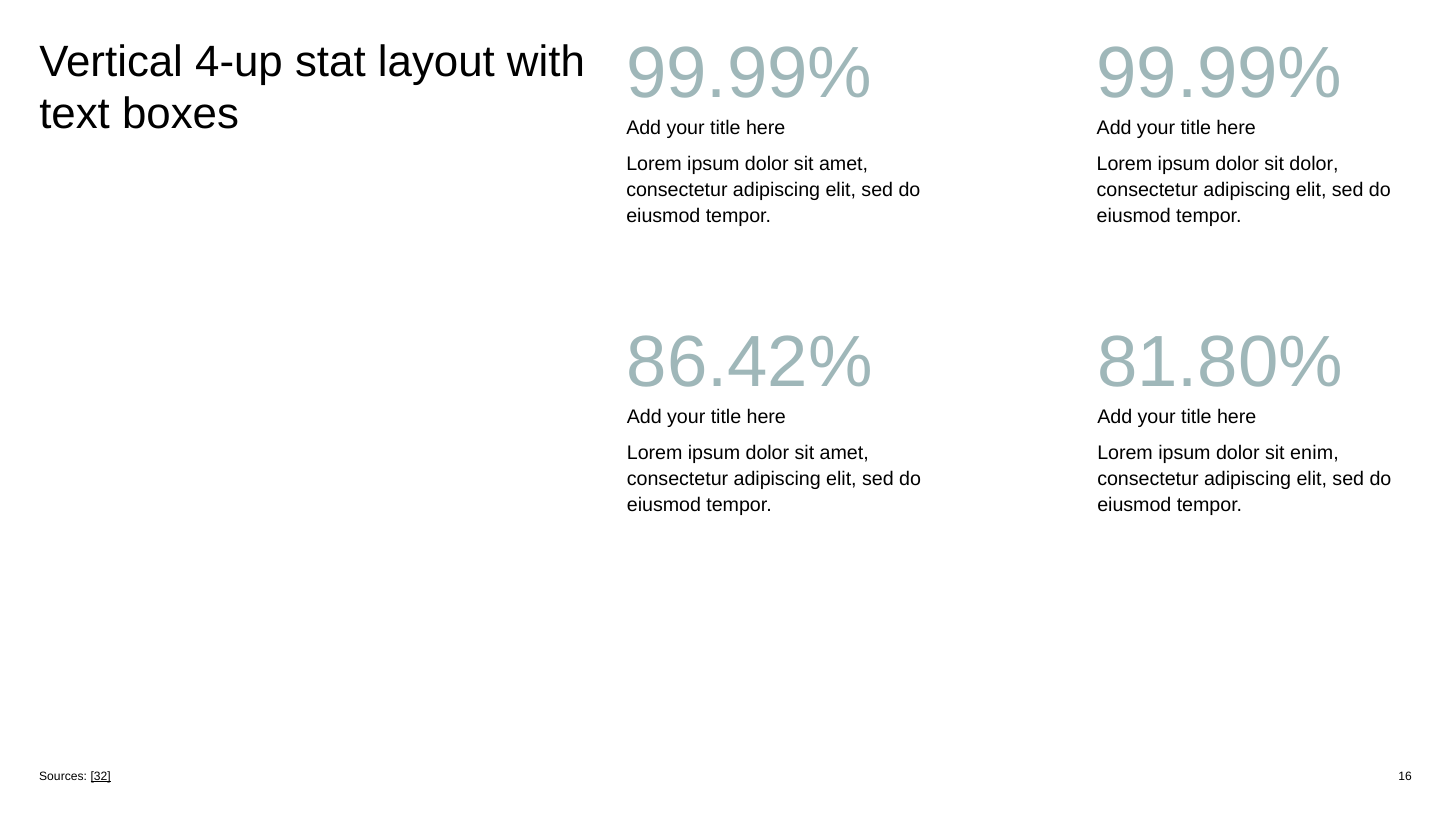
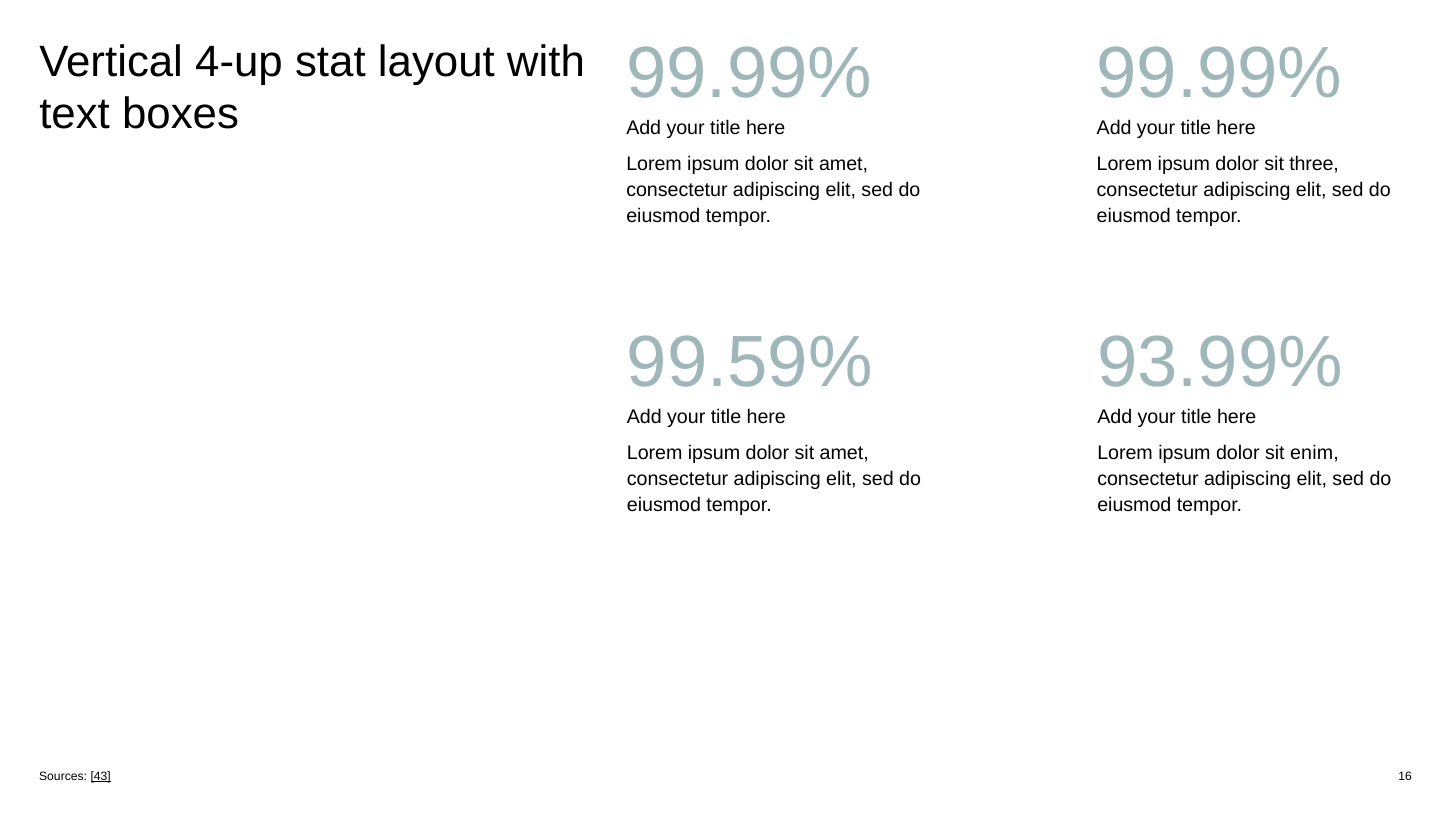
sit dolor: dolor -> three (1314, 164)
86.42%: 86.42% -> 99.59% (750, 363)
81.80%: 81.80% -> 93.99% (1220, 363)
32: 32 -> 43 (101, 777)
